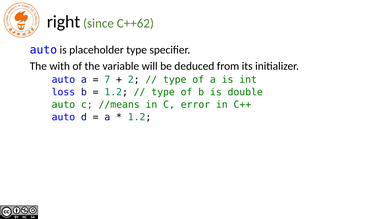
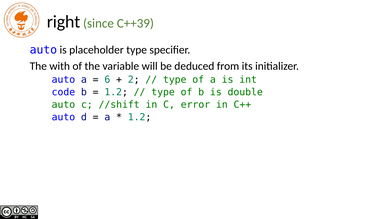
C++62: C++62 -> C++39 (135, 23)
7: 7 -> 6 (107, 80)
loss: loss -> code (63, 92)
//means: //means -> //shift (119, 105)
